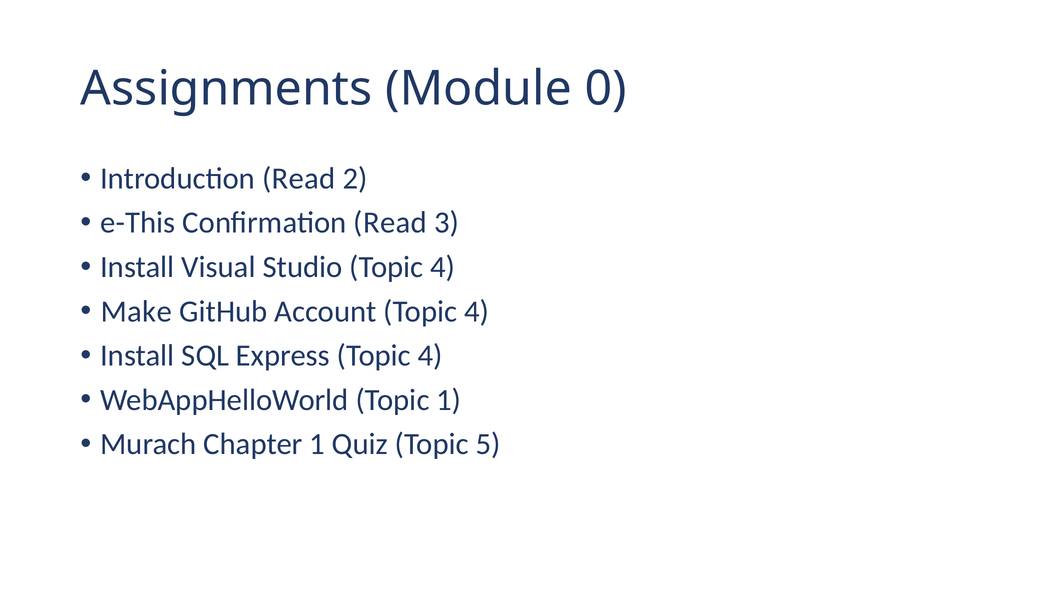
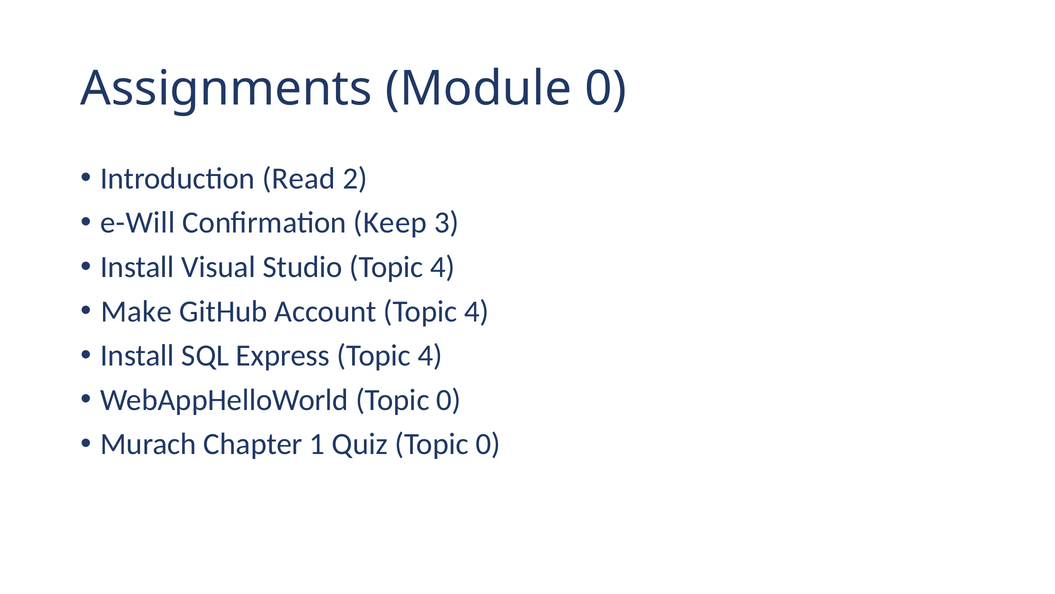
e-This: e-This -> e-Will (138, 223)
Confirmation Read: Read -> Keep (390, 223)
WebAppHelloWorld Topic 1: 1 -> 0 (449, 400)
Quiz Topic 5: 5 -> 0 (488, 444)
